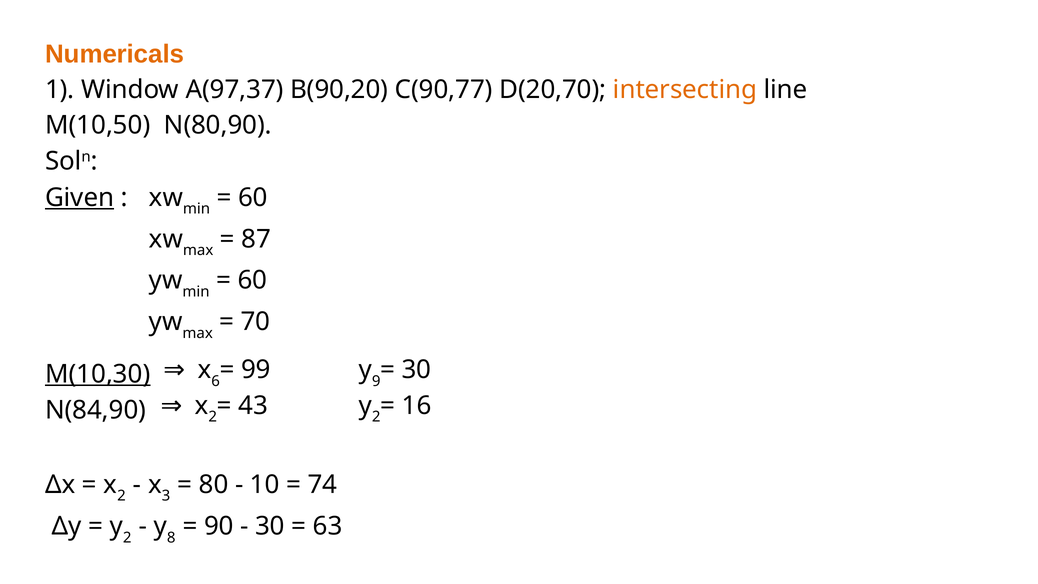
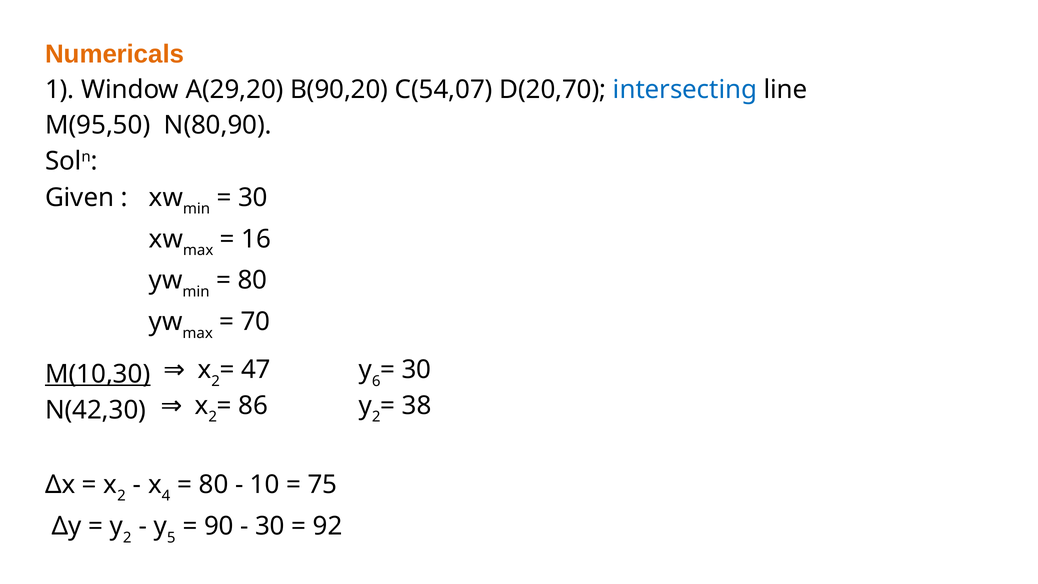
A(97,37: A(97,37 -> A(29,20 (235, 90)
C(90,77: C(90,77 -> C(54,07 (444, 90)
intersecting colour: orange -> blue (685, 90)
M(10,50: M(10,50 -> M(95,50 (98, 125)
Given underline: present -> none (80, 198)
60: 60 -> 30 (253, 198)
87: 87 -> 16 (256, 239)
60: 60 -> 80 (252, 280)
6: 6 -> 2 (216, 381)
99: 99 -> 47 (256, 370)
9: 9 -> 6 (376, 381)
N(84,90: N(84,90 -> N(42,30 (96, 410)
43: 43 -> 86 (253, 405)
16: 16 -> 38 (417, 405)
3: 3 -> 4 (166, 496)
74: 74 -> 75 (322, 485)
8: 8 -> 5 (171, 538)
63: 63 -> 92 (328, 526)
